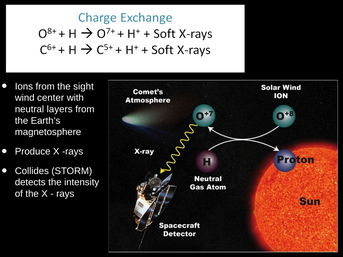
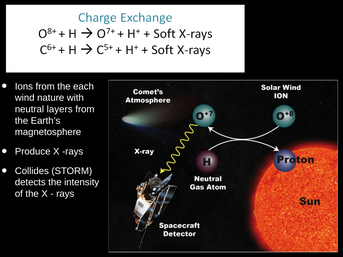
sight: sight -> each (84, 86)
center: center -> nature (51, 98)
